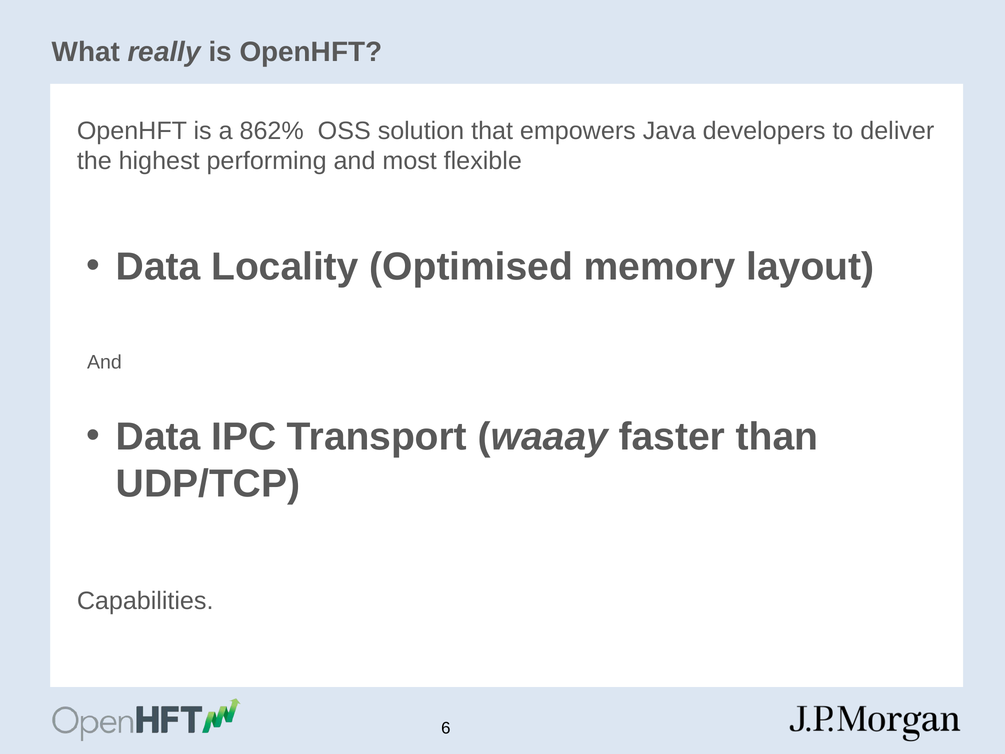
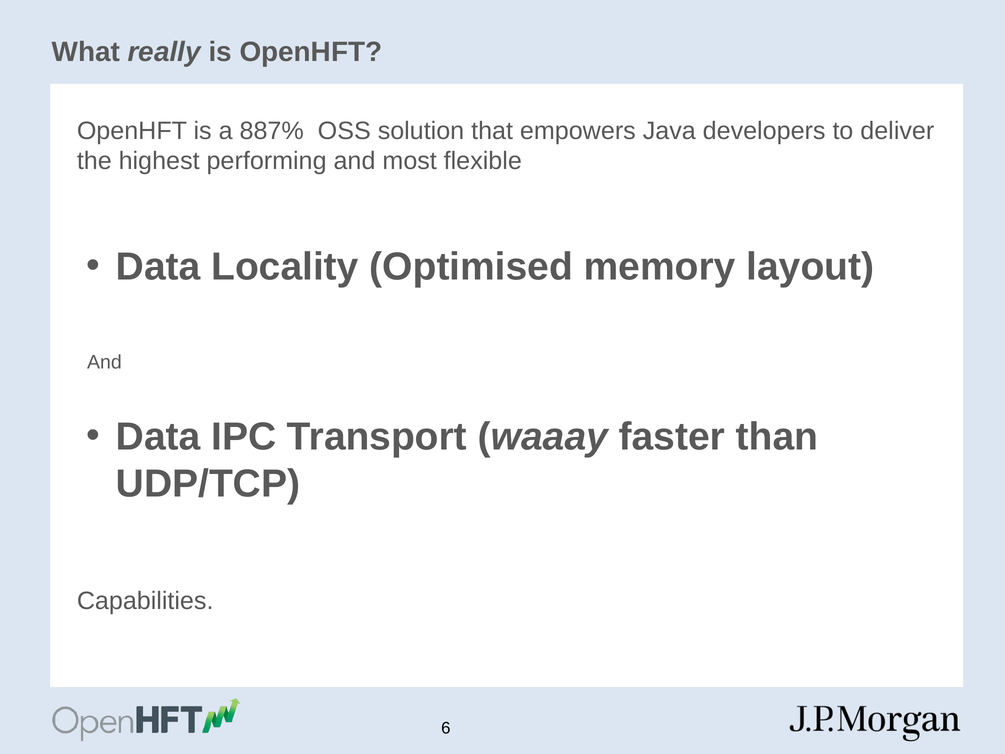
862%: 862% -> 887% (272, 131)
